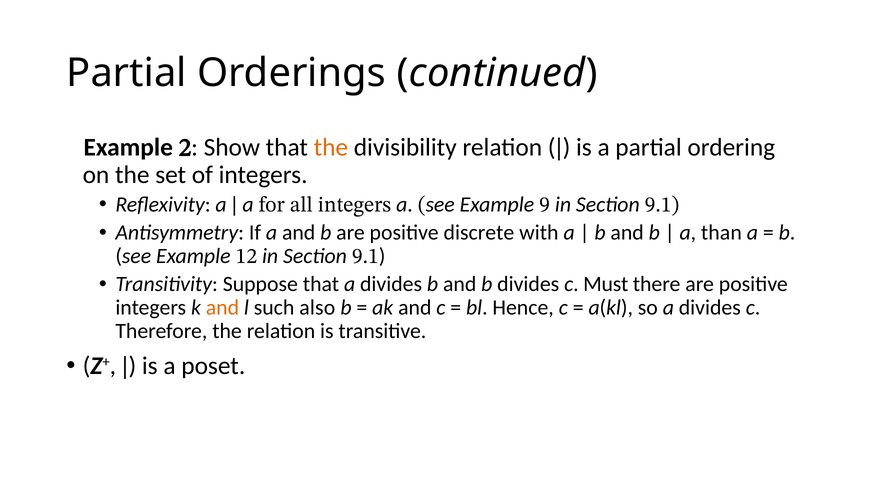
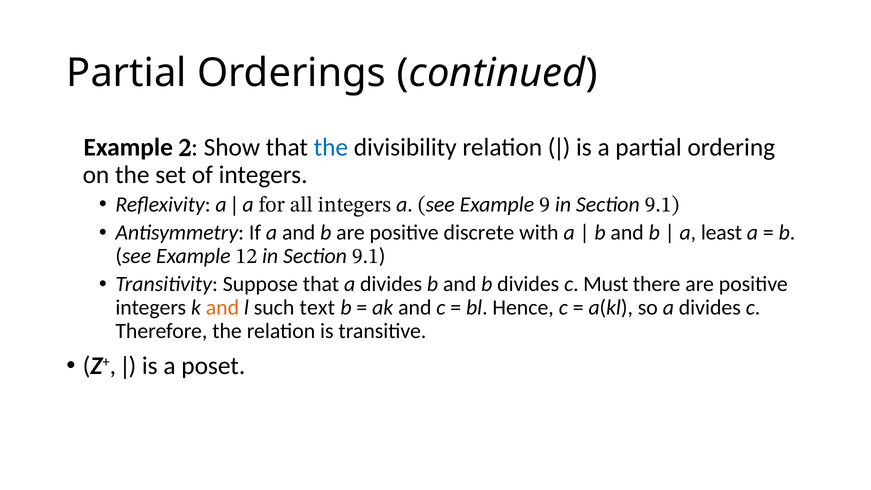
the colour: orange -> blue (331, 147)
than: than -> least (722, 233)
also: also -> text (317, 308)
